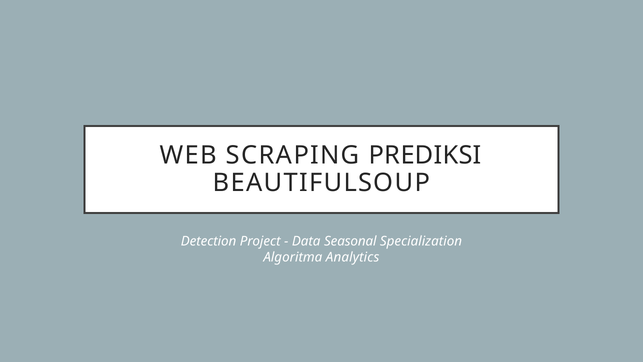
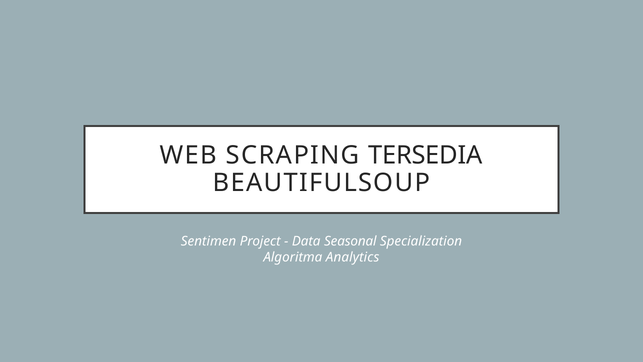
PREDIKSI: PREDIKSI -> TERSEDIA (425, 155)
Detection: Detection -> Sentimen (209, 241)
